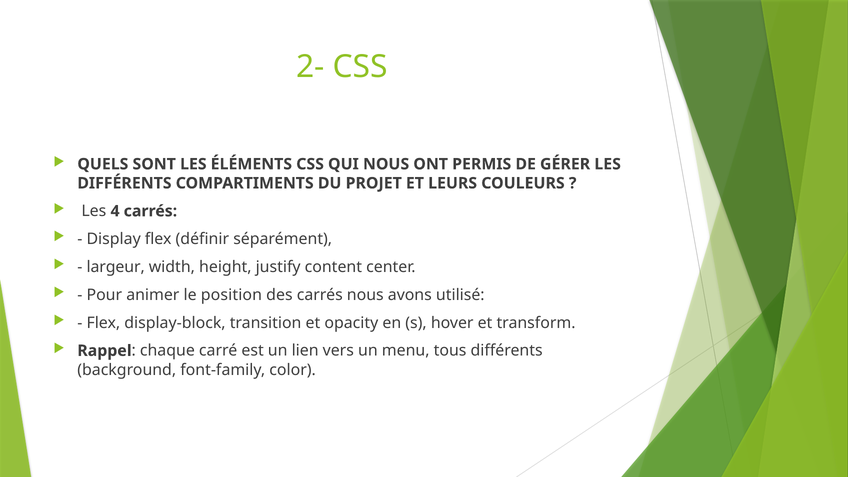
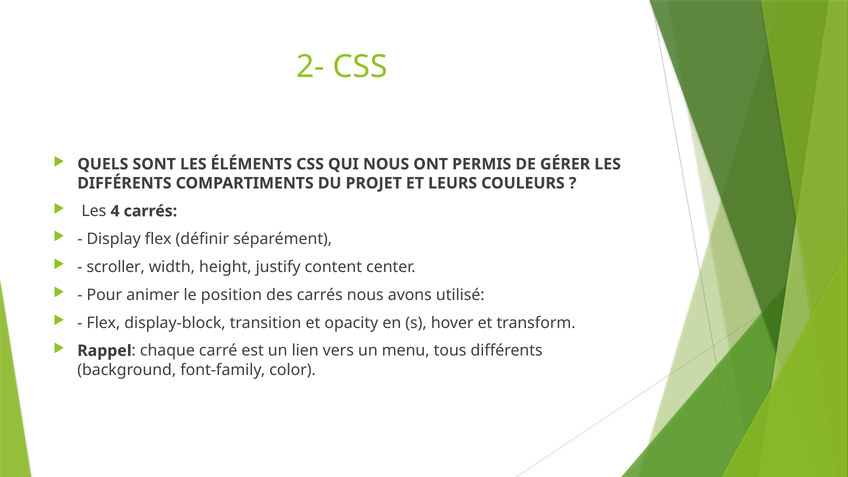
largeur: largeur -> scroller (116, 267)
